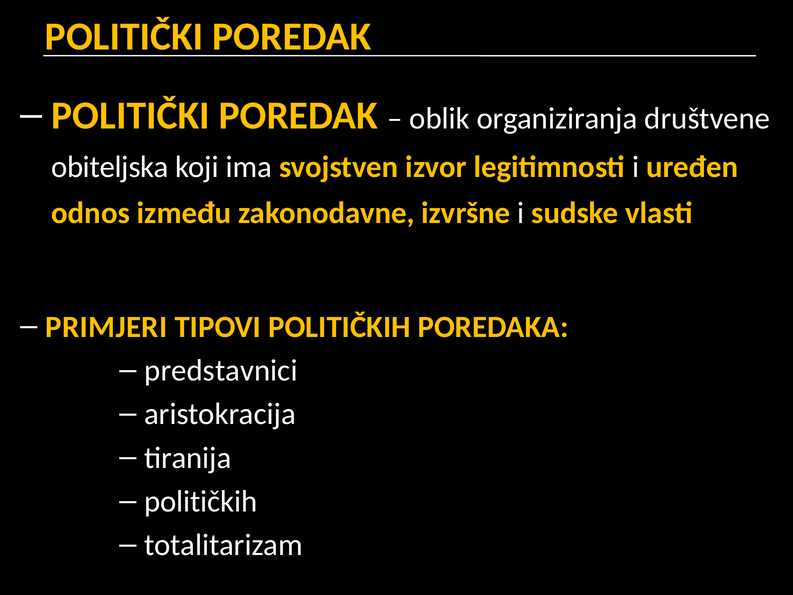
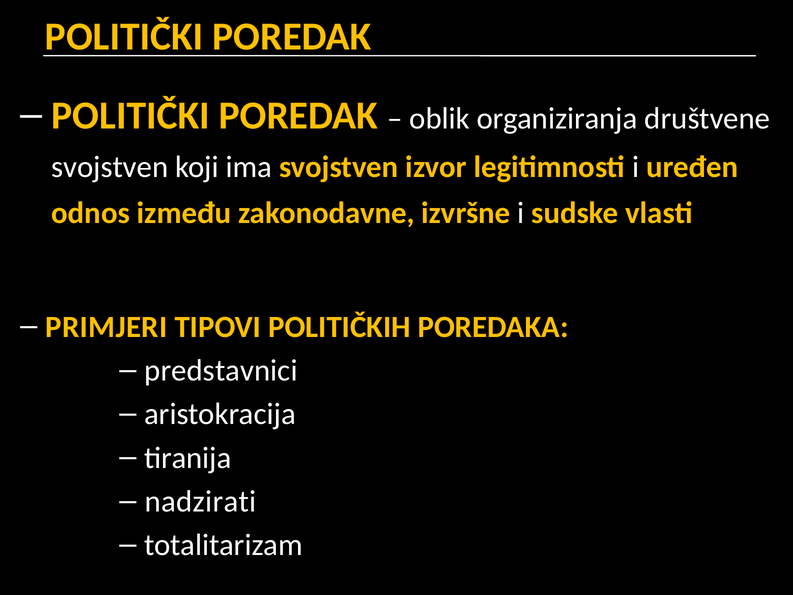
obiteljska: obiteljska -> svojstven (110, 167)
političkih: političkih -> nadzirati (201, 501)
